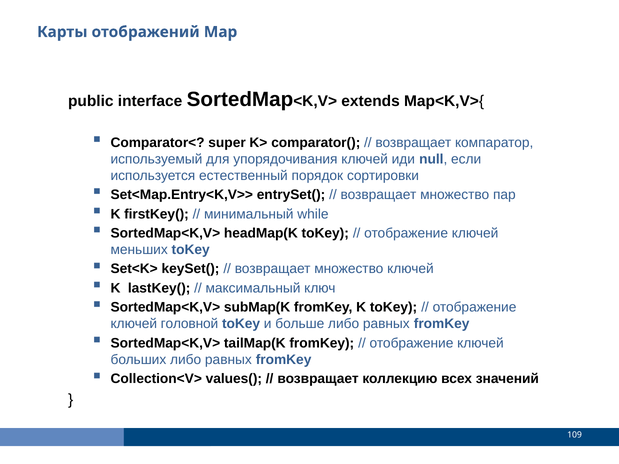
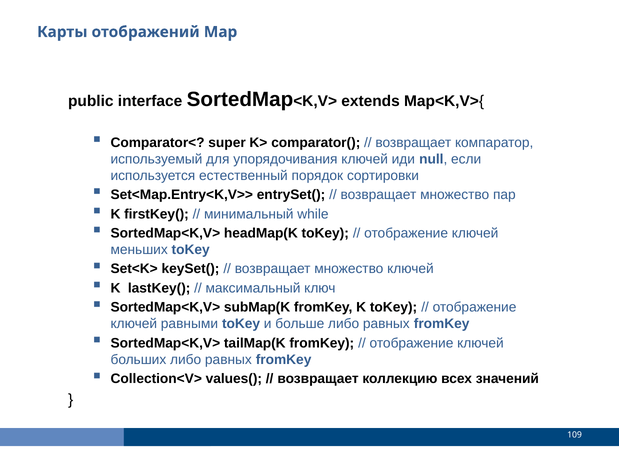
головной: головной -> равными (189, 324)
